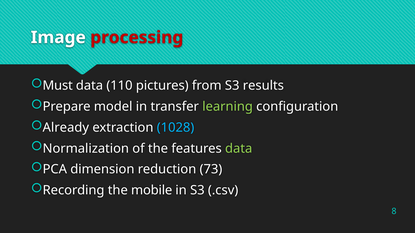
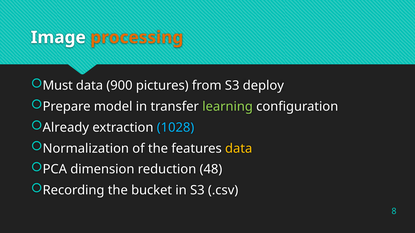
processing colour: red -> orange (137, 38)
110: 110 -> 900 (119, 86)
results: results -> deploy (263, 86)
data colour: light green -> yellow (239, 149)
73: 73 -> 48 (211, 170)
mobile: mobile -> bucket (152, 191)
